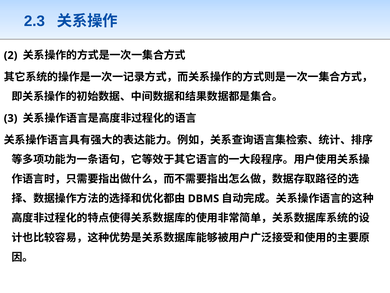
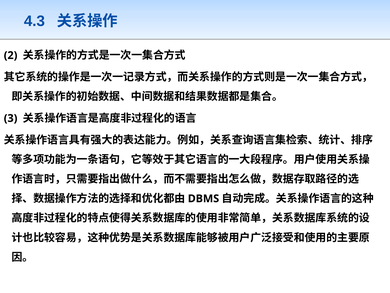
2.3: 2.3 -> 4.3 (34, 21)
